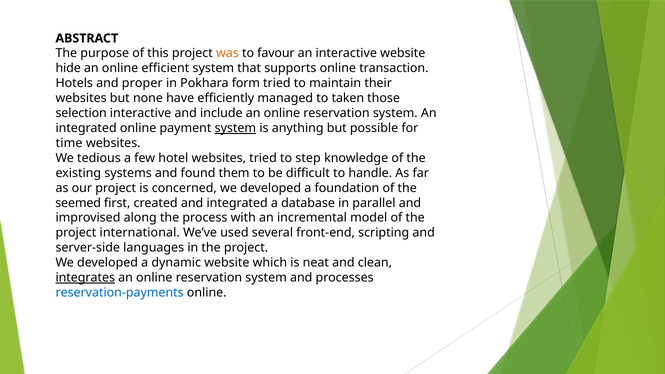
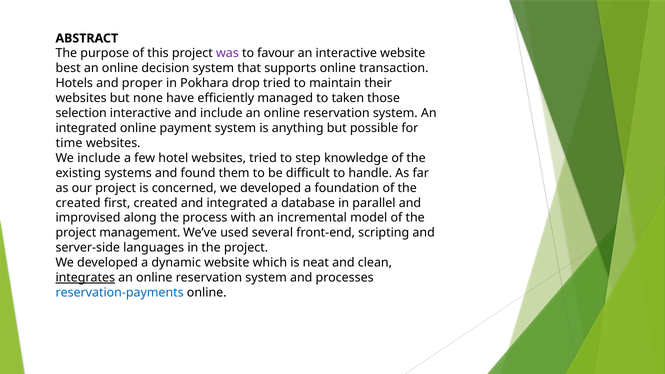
was colour: orange -> purple (227, 53)
hide: hide -> best (68, 68)
efficient: efficient -> decision (165, 68)
form: form -> drop (246, 83)
system underline: present -> none (235, 128)
We tedious: tedious -> include (99, 158)
seemed: seemed -> created (78, 203)
international: international -> management (140, 233)
